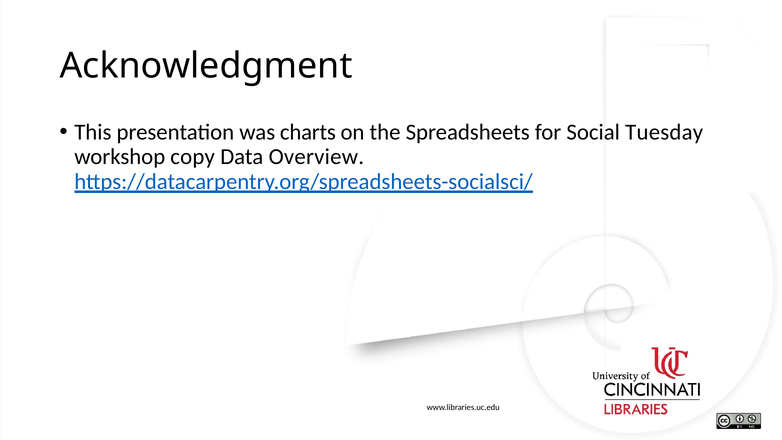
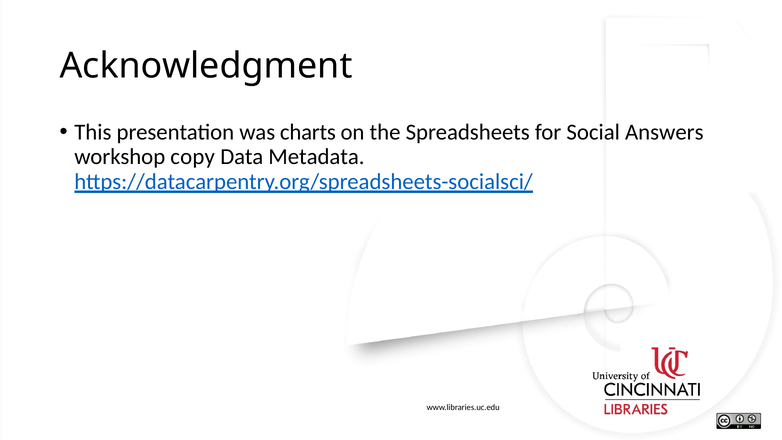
Tuesday: Tuesday -> Answers (664, 132)
Overview: Overview -> Metadata (316, 157)
